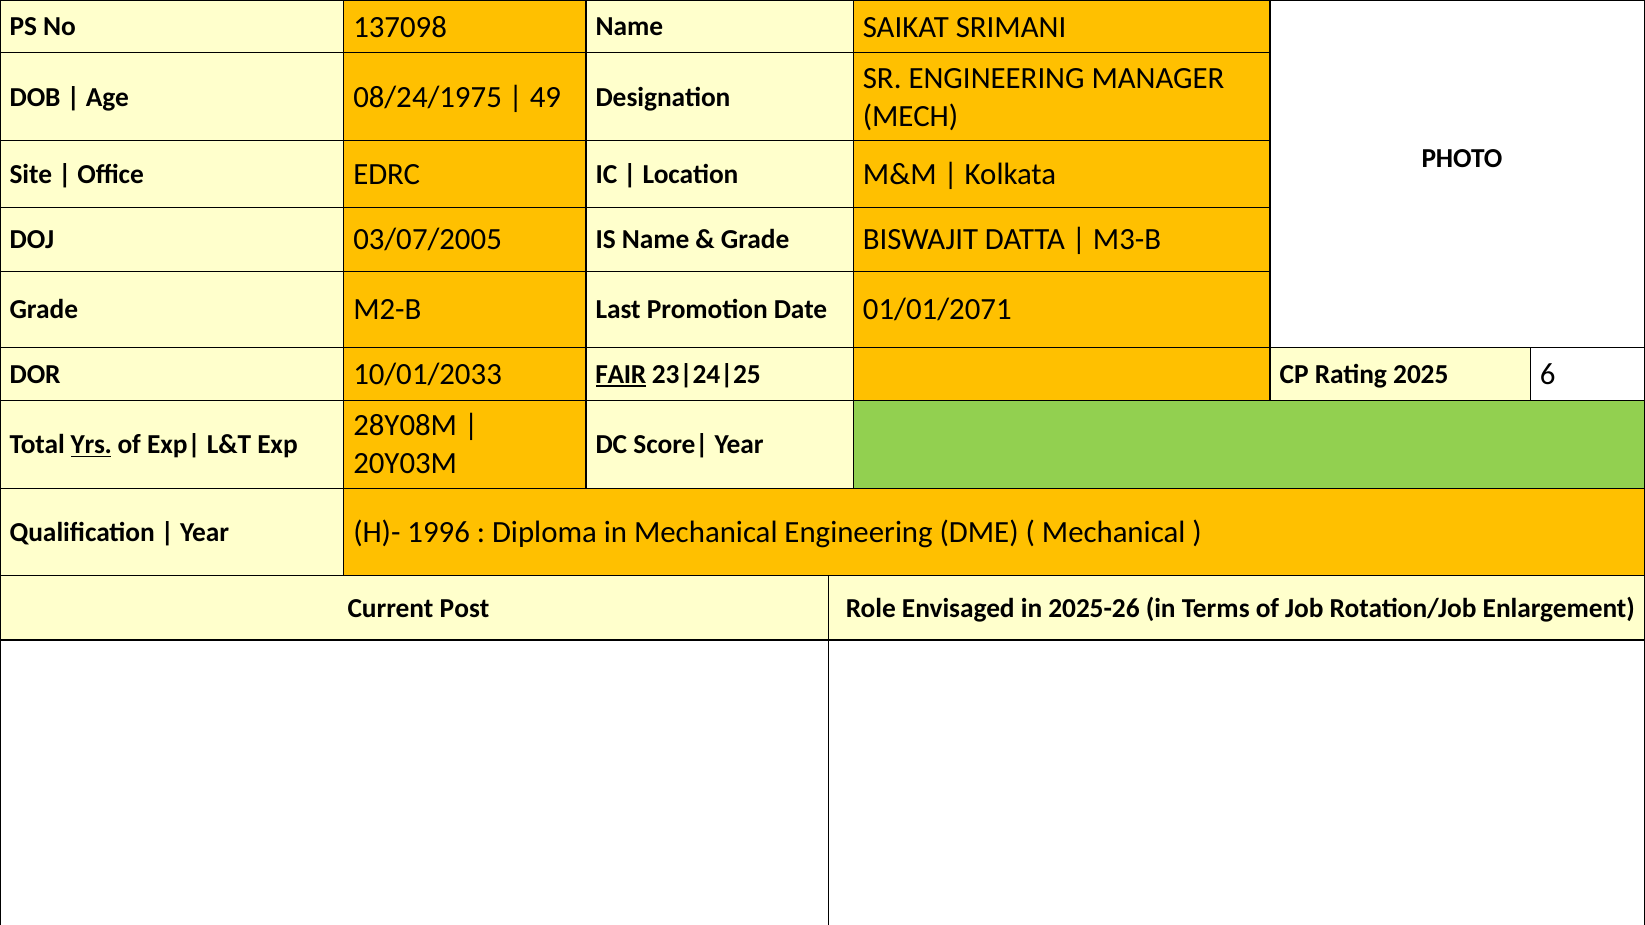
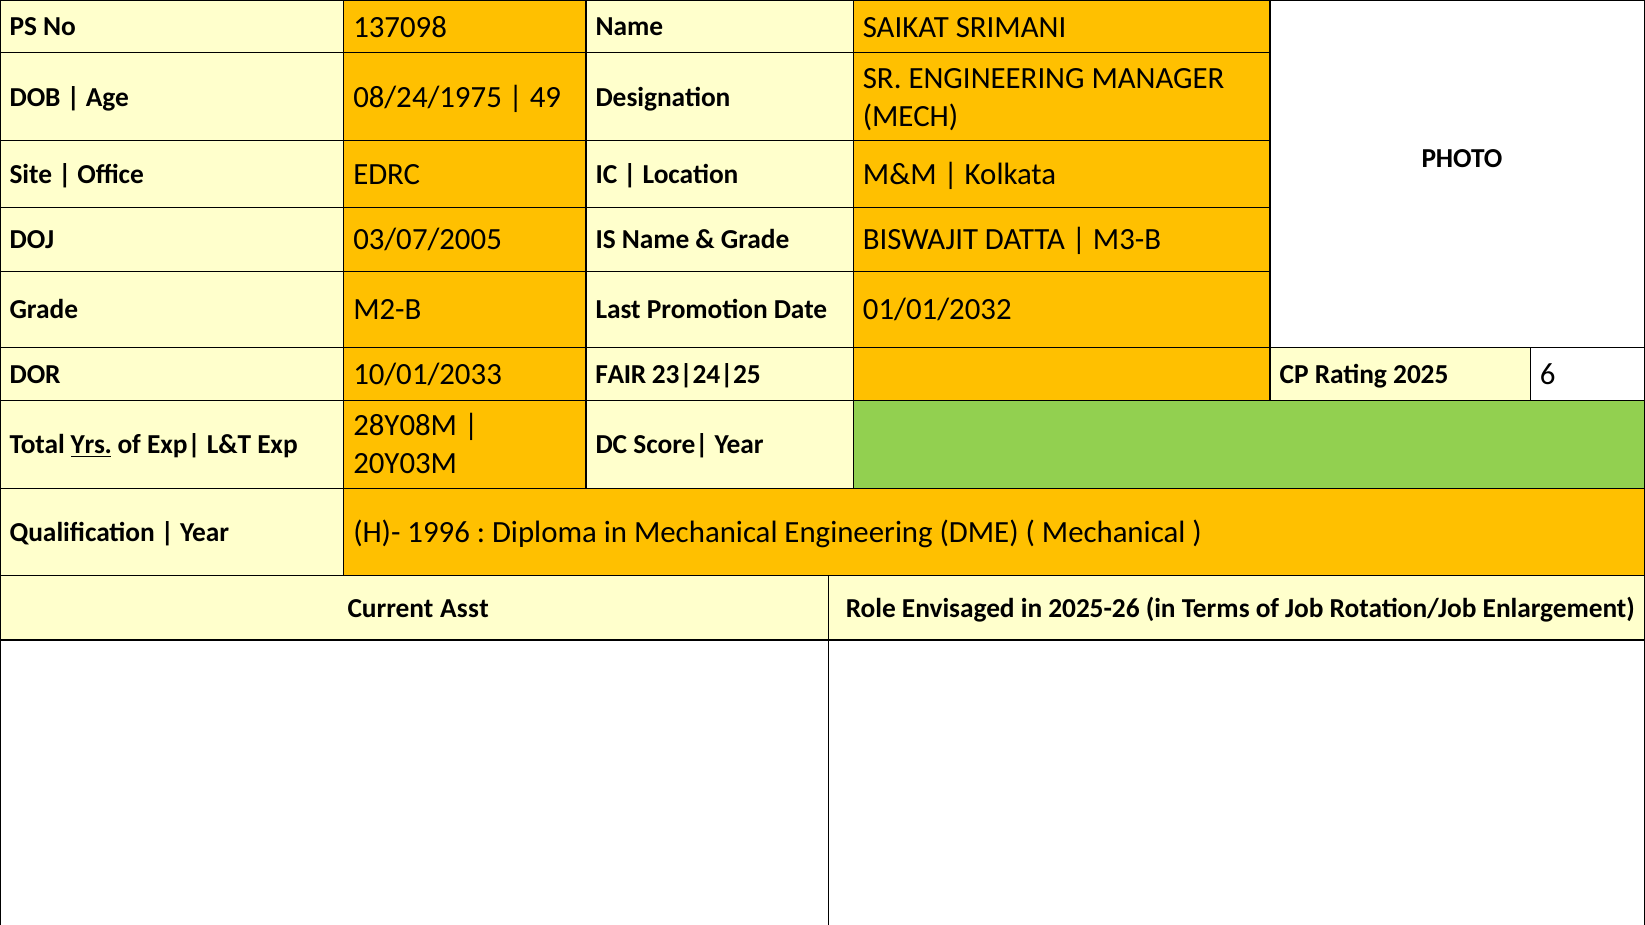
01/01/2071: 01/01/2071 -> 01/01/2032 (937, 310)
FAIR underline: present -> none (621, 374)
Post: Post -> Asst (464, 608)
